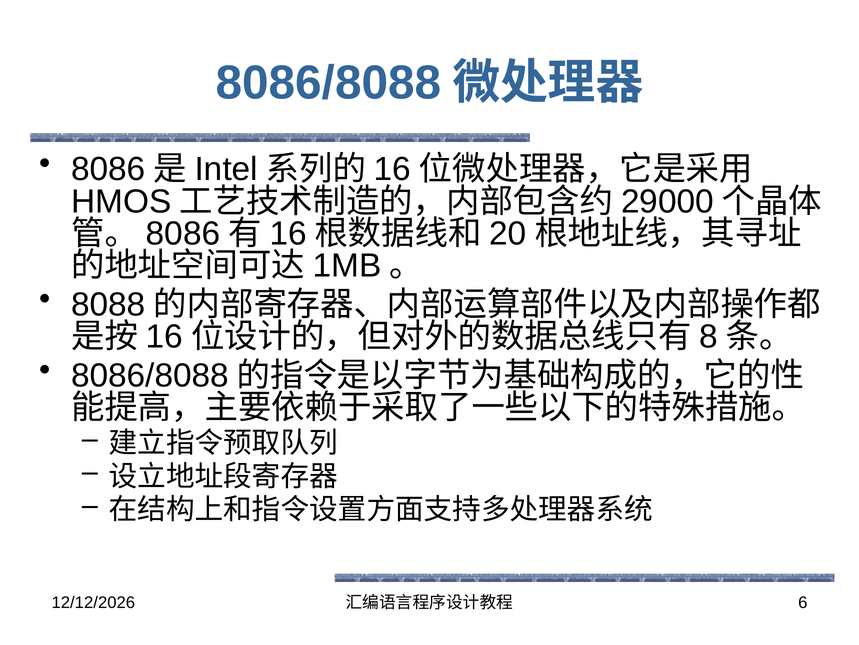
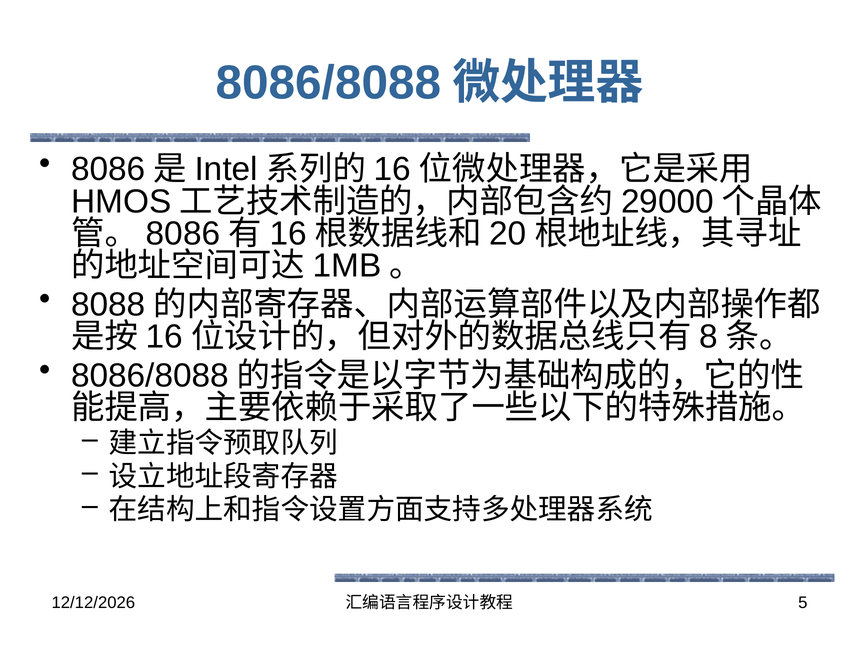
6: 6 -> 5 (803, 602)
